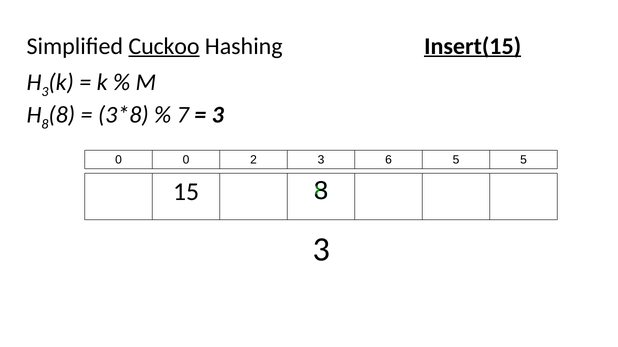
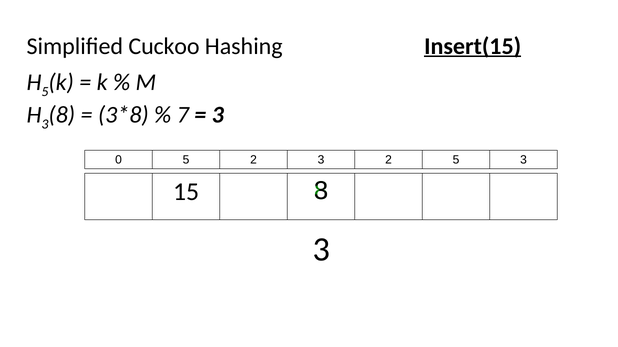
Cuckoo underline: present -> none (164, 46)
3: 3 -> 5 (45, 92)
8: 8 -> 3 (45, 125)
0 0: 0 -> 5 (186, 160)
3 6: 6 -> 2 (389, 160)
5 5: 5 -> 3 (524, 160)
